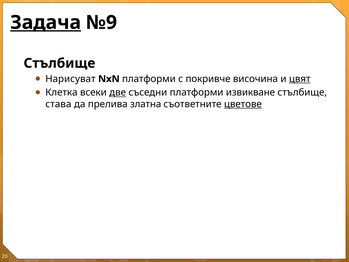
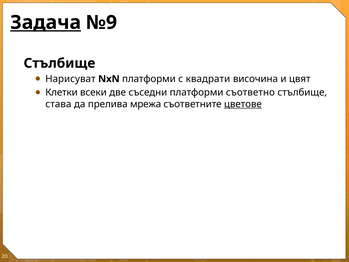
покривче: покривче -> квадрати (208, 79)
цвят underline: present -> none (300, 79)
Клетка: Клетка -> Клетки (61, 92)
две underline: present -> none (118, 92)
извикване: извикване -> съответно (250, 92)
златна: златна -> мрежа (146, 104)
